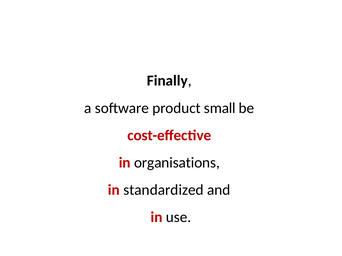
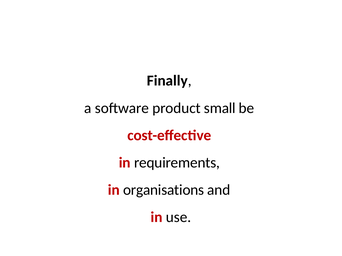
organisations: organisations -> requirements (177, 163)
standardized: standardized -> organisations (164, 190)
